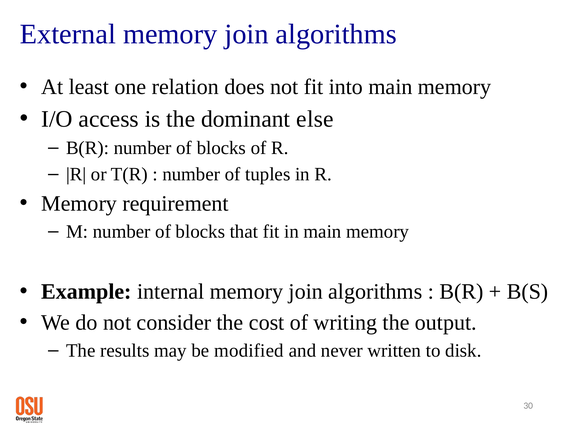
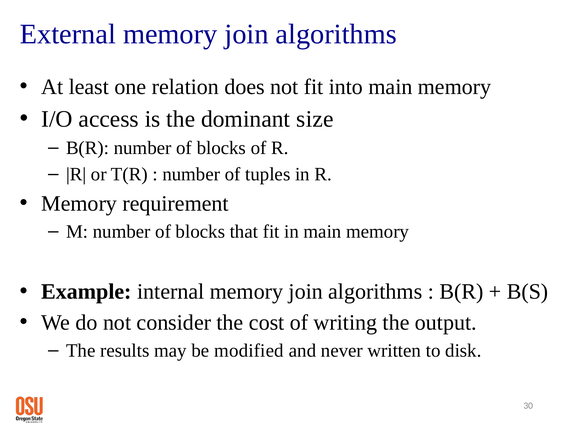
else: else -> size (315, 119)
